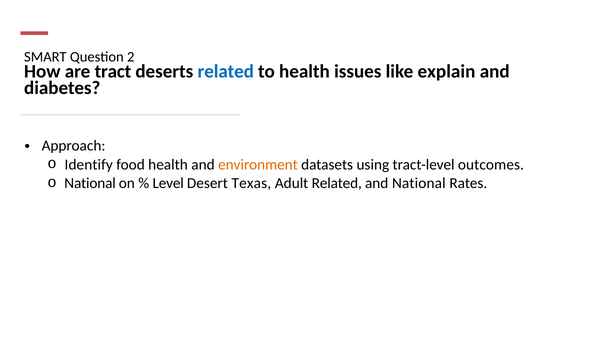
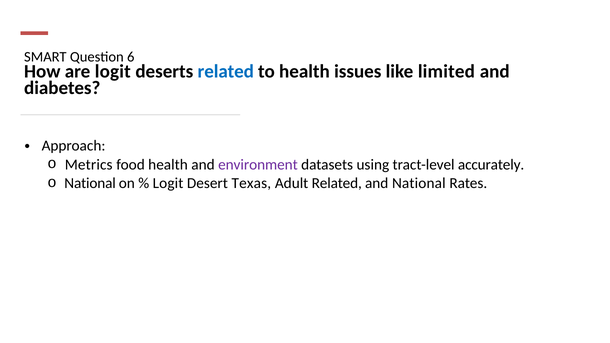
2: 2 -> 6 (131, 57)
are tract: tract -> logit (113, 71)
explain: explain -> limited (446, 71)
Identify: Identify -> Metrics (89, 165)
environment colour: orange -> purple (258, 165)
outcomes: outcomes -> accurately (491, 165)
Level: Level -> Logit (168, 183)
